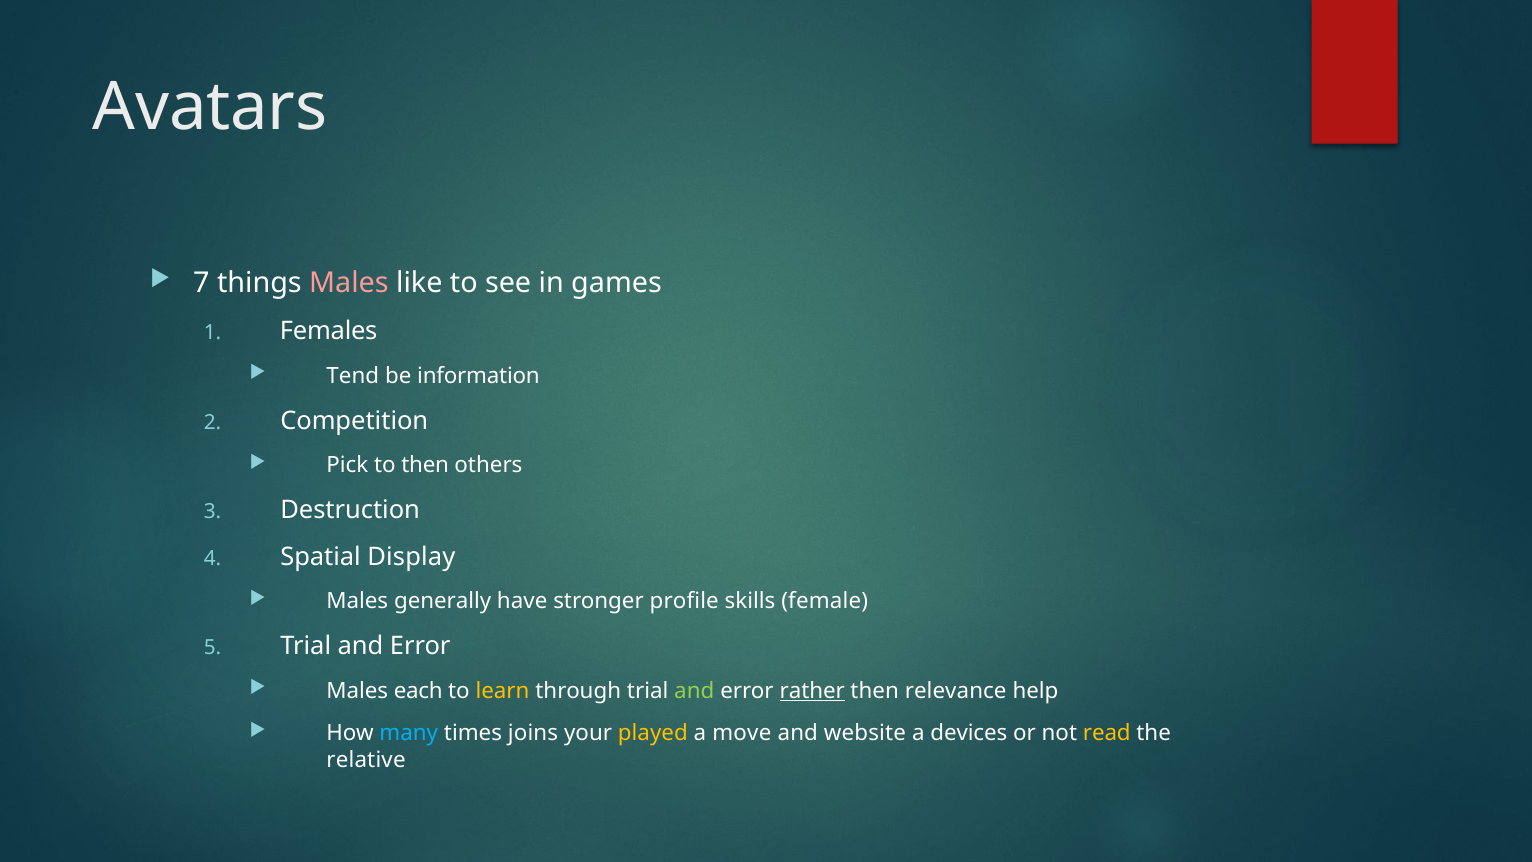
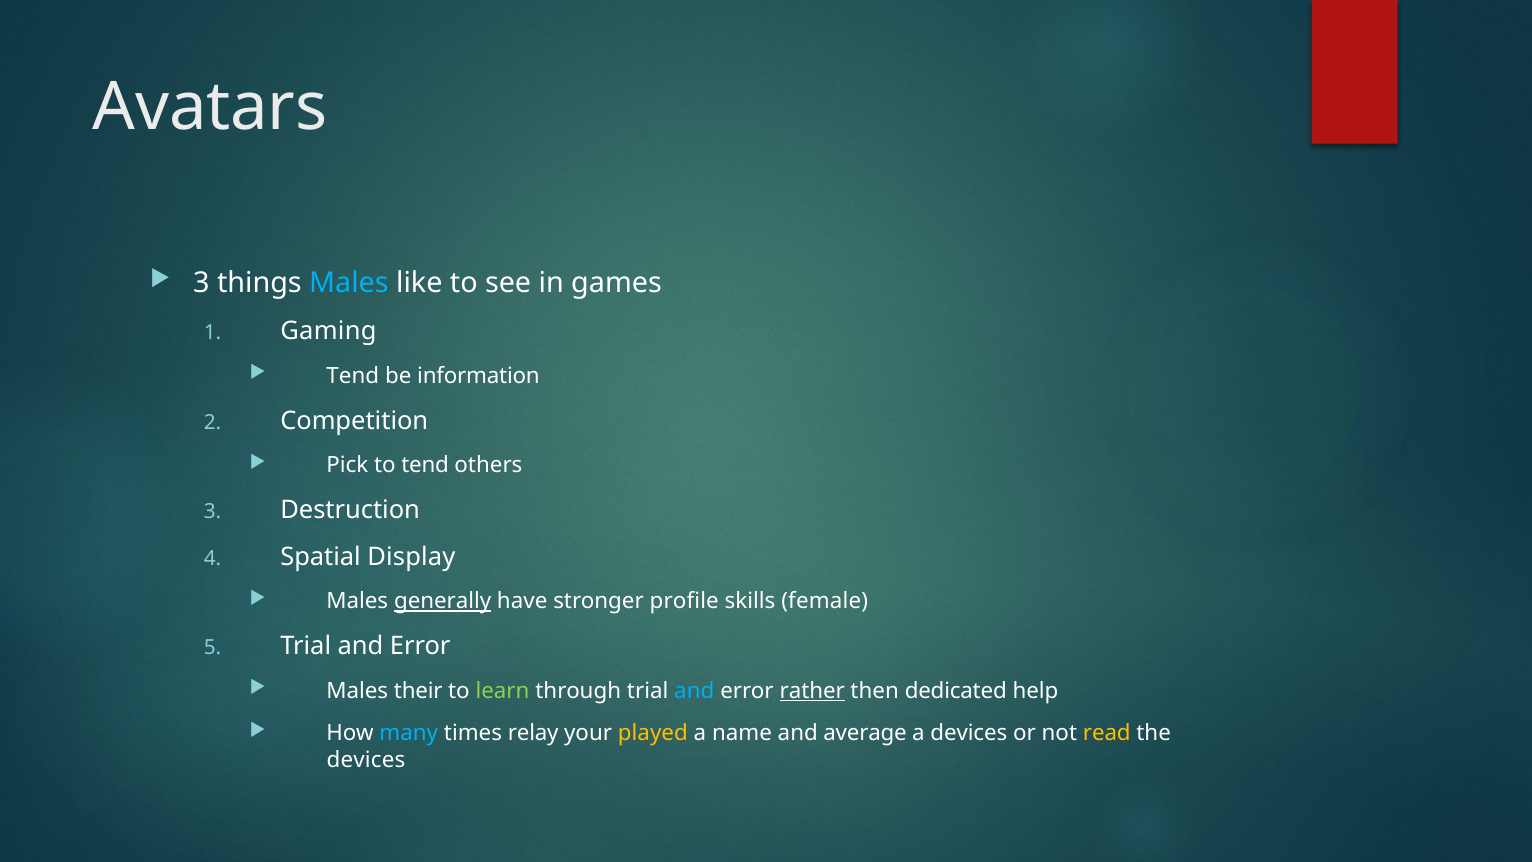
7: 7 -> 3 (201, 283)
Males colour: pink -> light blue (349, 283)
Females: Females -> Gaming (328, 331)
to then: then -> tend (425, 465)
generally underline: none -> present (443, 601)
each: each -> their (418, 690)
learn colour: yellow -> light green (503, 690)
and colour: light green -> light blue (694, 690)
relevance: relevance -> dedicated (956, 690)
joins: joins -> relay (533, 733)
move: move -> name (742, 733)
website: website -> average (865, 733)
relative: relative -> devices (366, 760)
